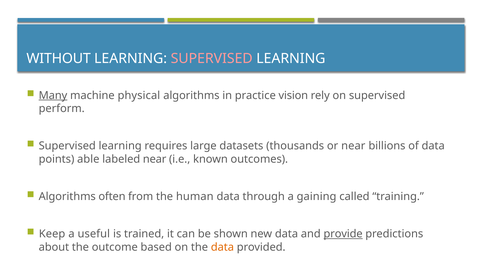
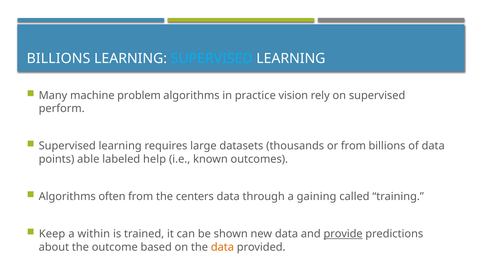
WITHOUT: WITHOUT -> BILLIONS (58, 59)
SUPERVISED colour: pink -> light blue (212, 59)
Many underline: present -> none (53, 95)
physical: physical -> problem (139, 95)
or near: near -> from (353, 146)
labeled near: near -> help (155, 159)
human: human -> centers (195, 197)
useful: useful -> within (94, 234)
